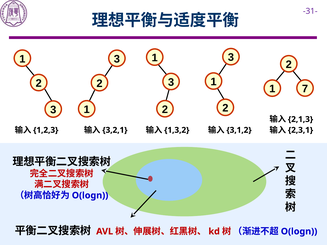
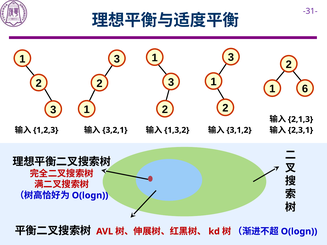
7: 7 -> 6 (305, 89)
